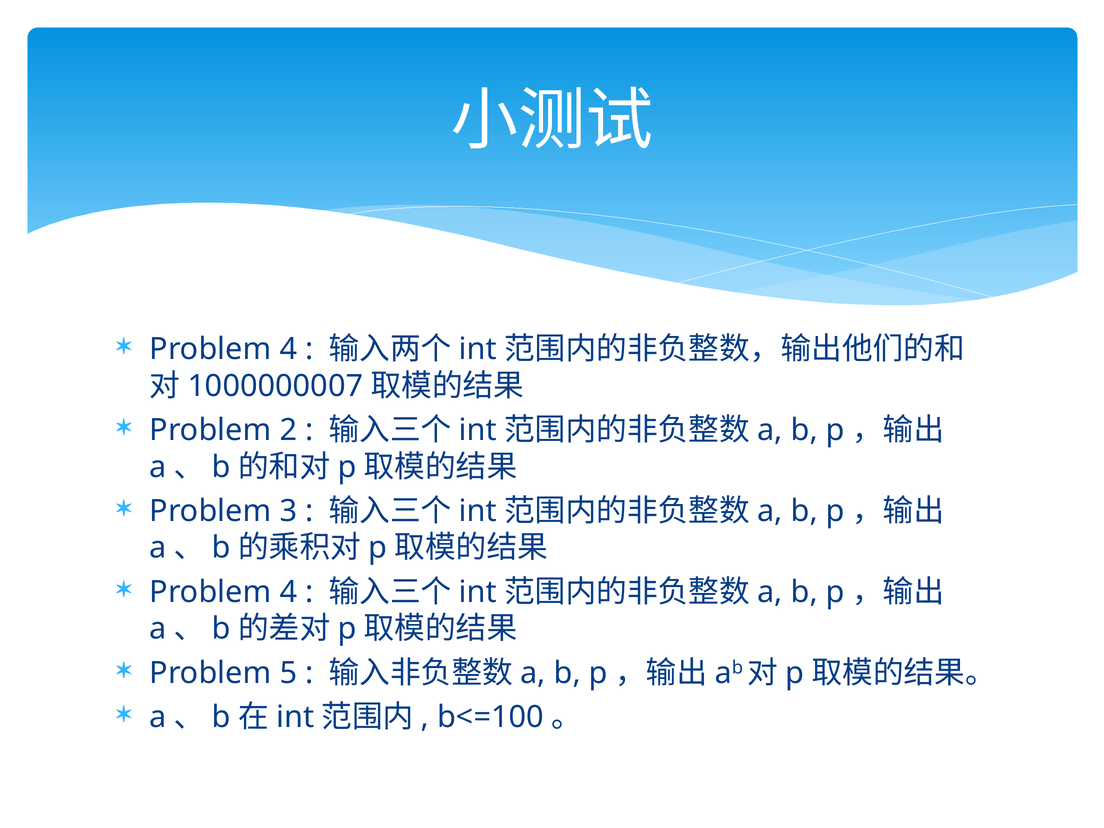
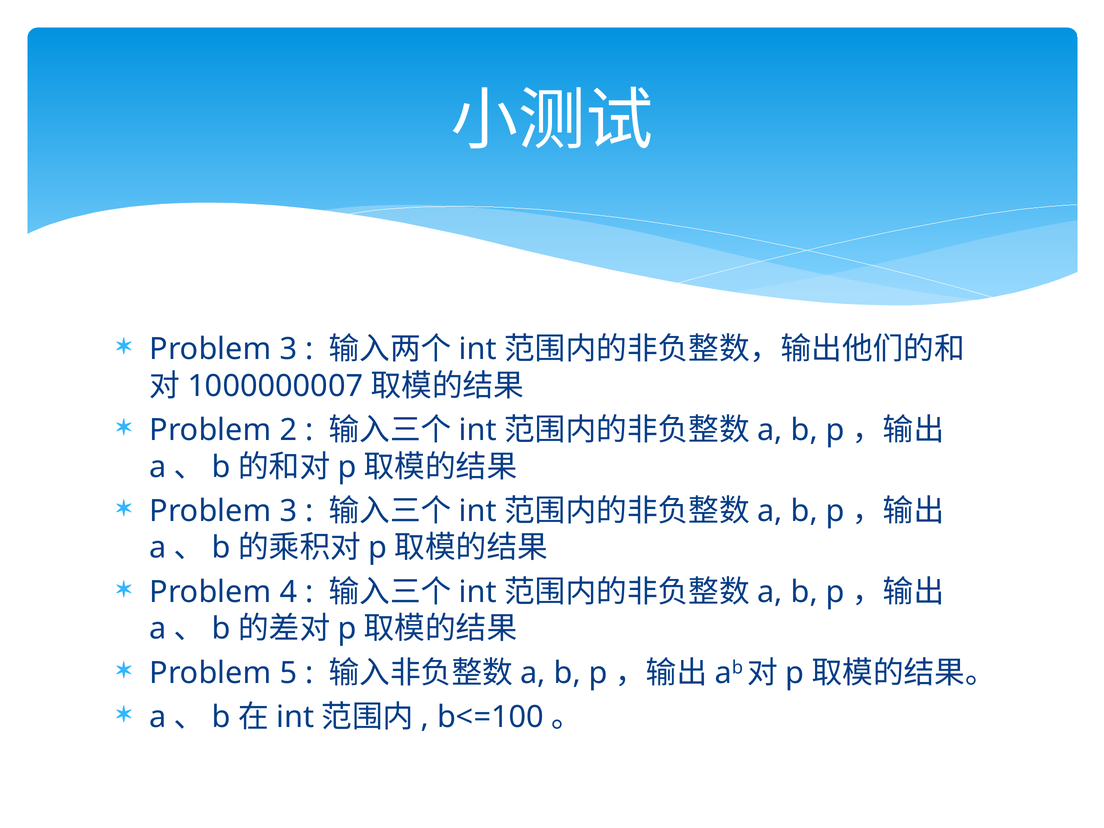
4: 4 -> 3 (288, 349)
